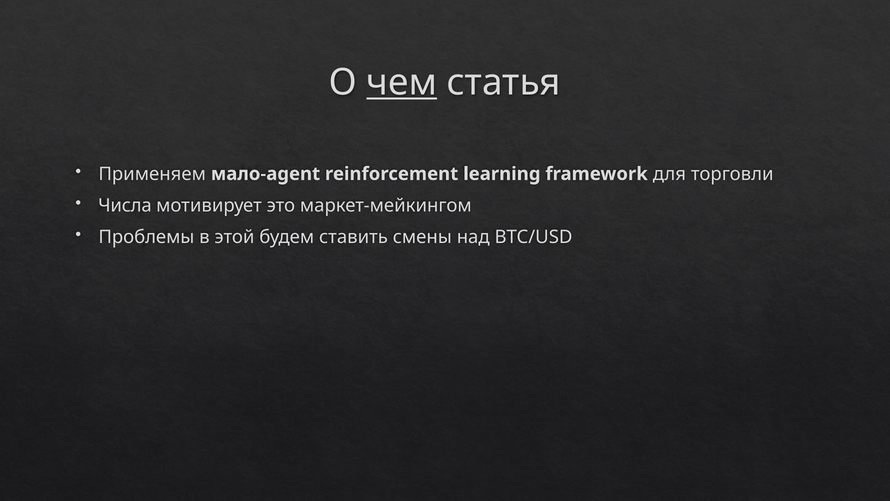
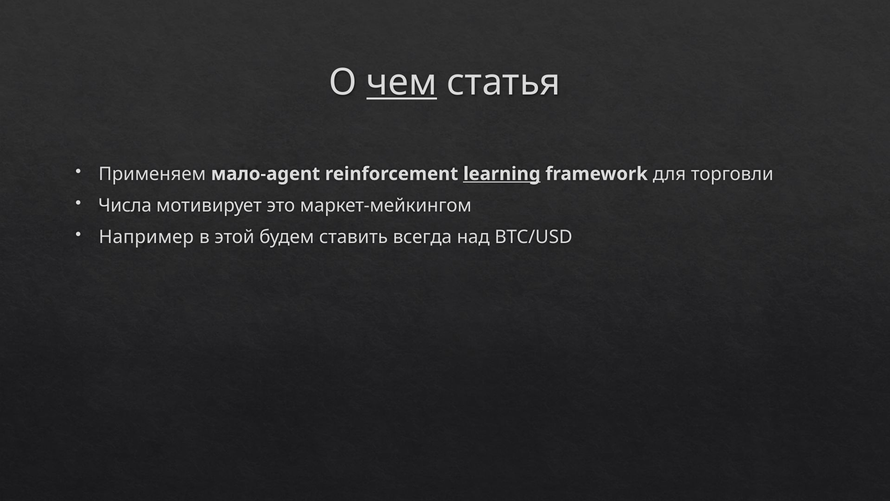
learning underline: none -> present (502, 174)
Проблемы: Проблемы -> Например (146, 237)
смены: смены -> всегда (422, 237)
